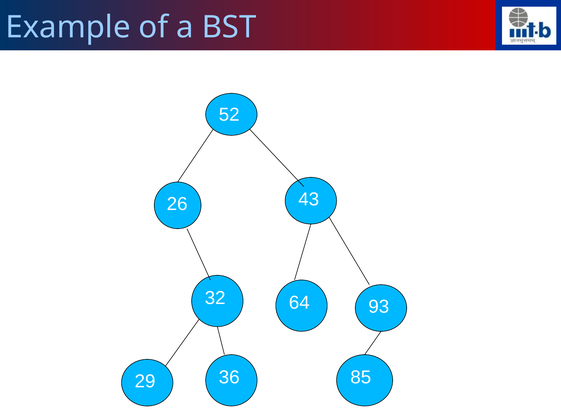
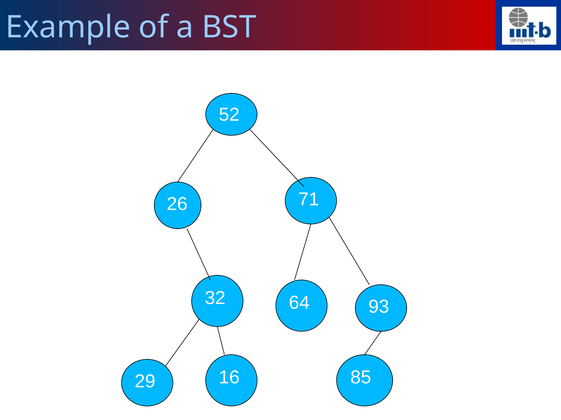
43: 43 -> 71 (309, 200)
36: 36 -> 16 (229, 378)
